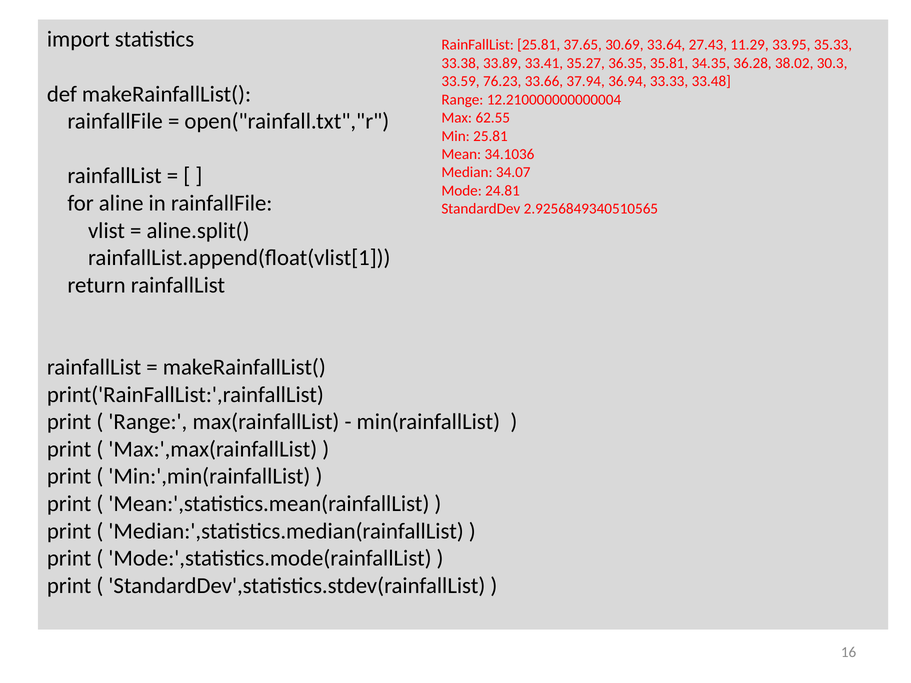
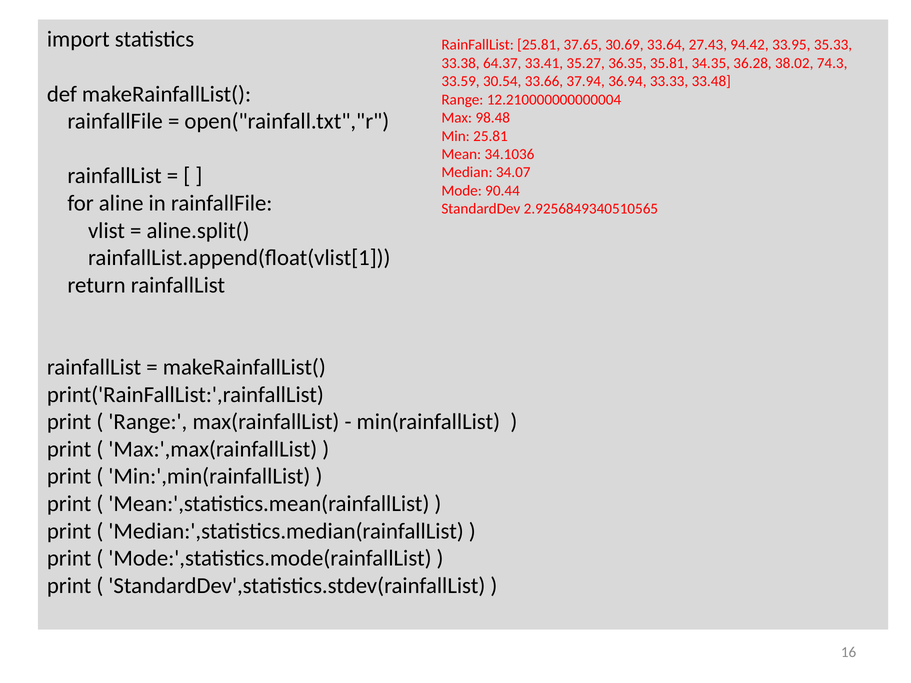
11.29: 11.29 -> 94.42 (750, 45)
33.89: 33.89 -> 64.37 (502, 63)
30.3: 30.3 -> 74.3 (832, 63)
76.23: 76.23 -> 30.54 (502, 81)
62.55: 62.55 -> 98.48 (493, 118)
24.81: 24.81 -> 90.44 (502, 191)
